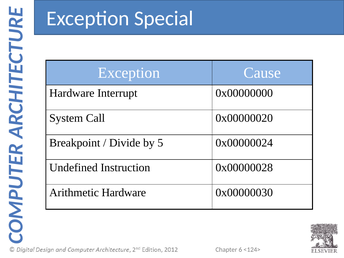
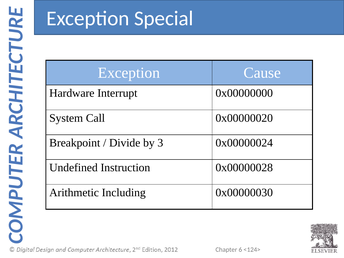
5: 5 -> 3 (160, 143)
Arithmetic Hardware: Hardware -> Including (124, 193)
